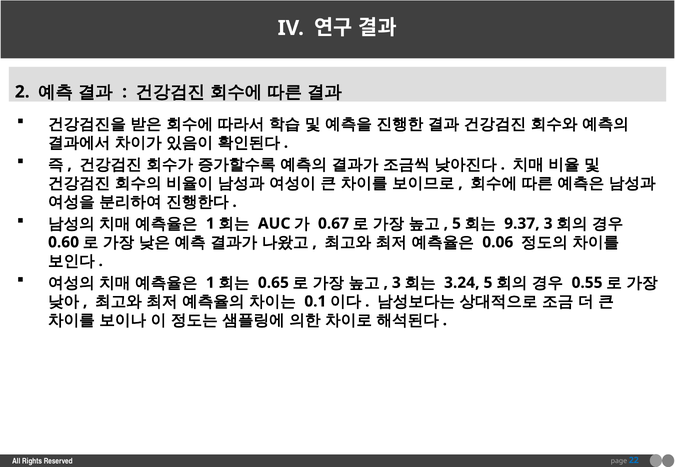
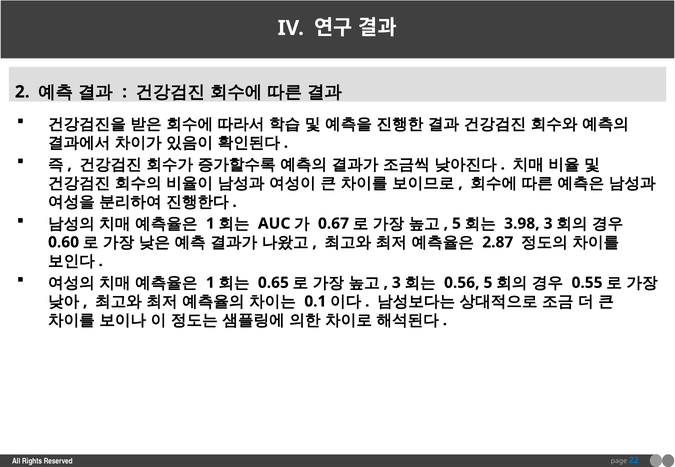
9.37: 9.37 -> 3.98 (522, 224)
0.06: 0.06 -> 2.87 (498, 242)
3.24: 3.24 -> 0.56 (462, 283)
